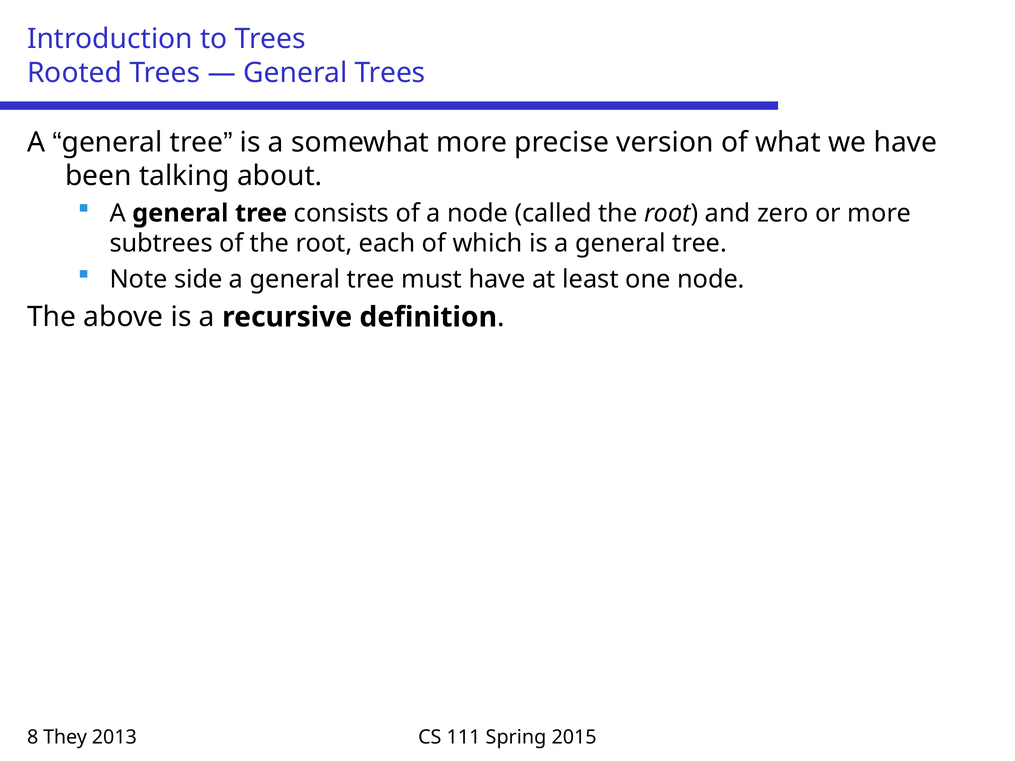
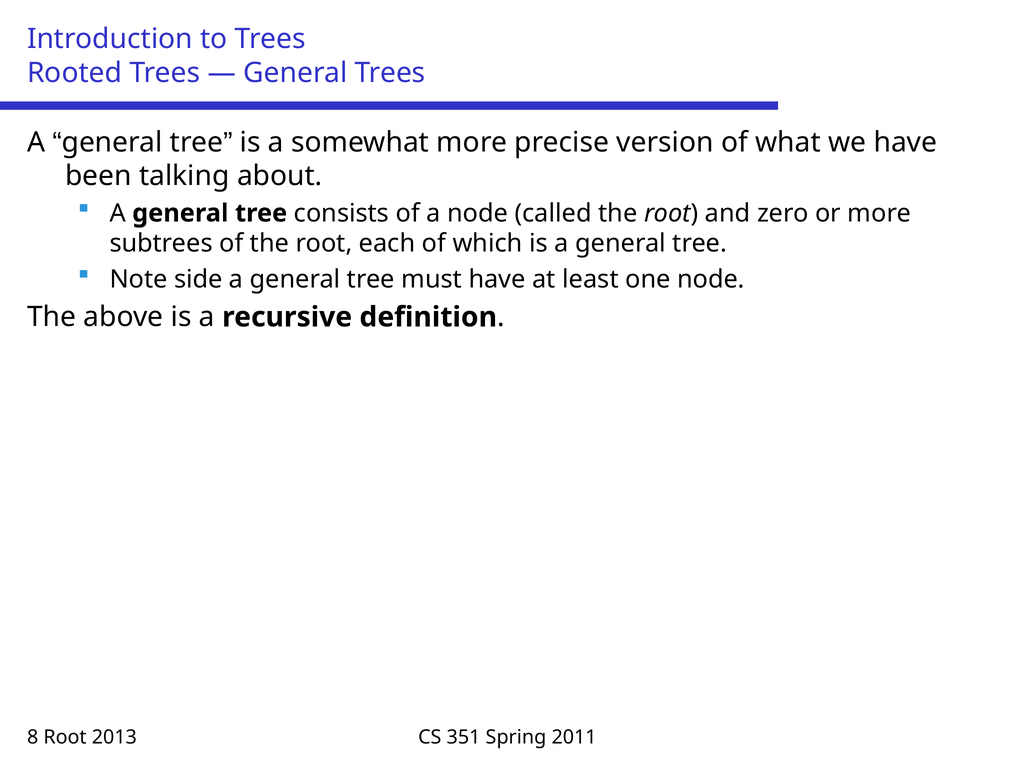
8 They: They -> Root (65, 737)
111: 111 -> 351 (464, 737)
2015: 2015 -> 2011 (574, 737)
